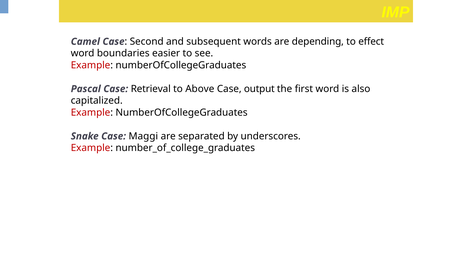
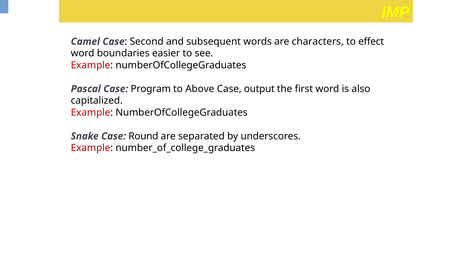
depending: depending -> characters (318, 42)
Retrieval: Retrieval -> Program (151, 89)
Maggi: Maggi -> Round (143, 136)
